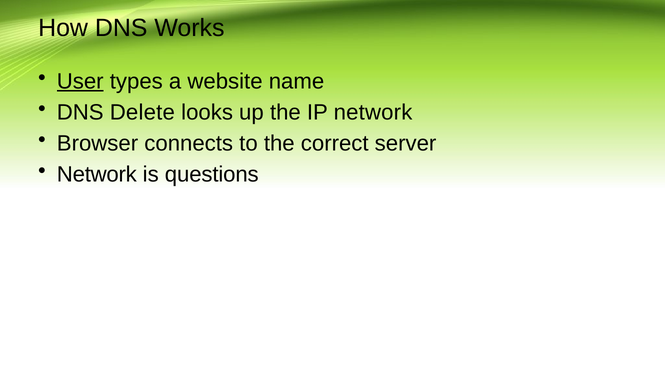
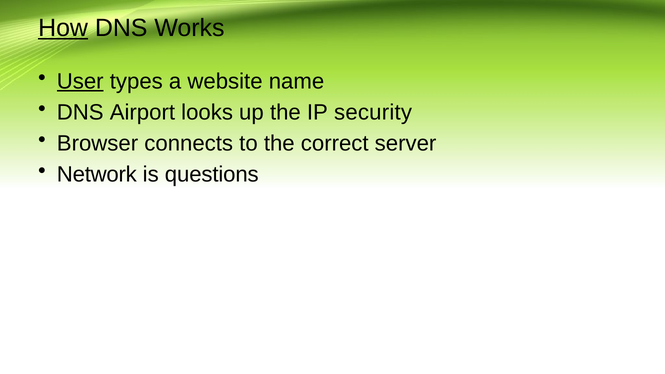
How underline: none -> present (63, 28)
Delete: Delete -> Airport (142, 112)
IP network: network -> security (373, 112)
